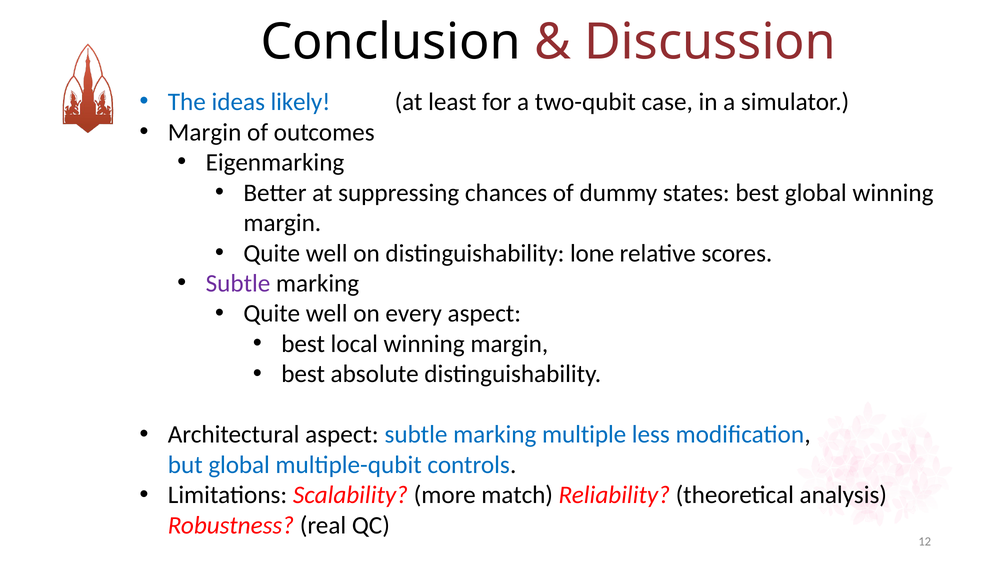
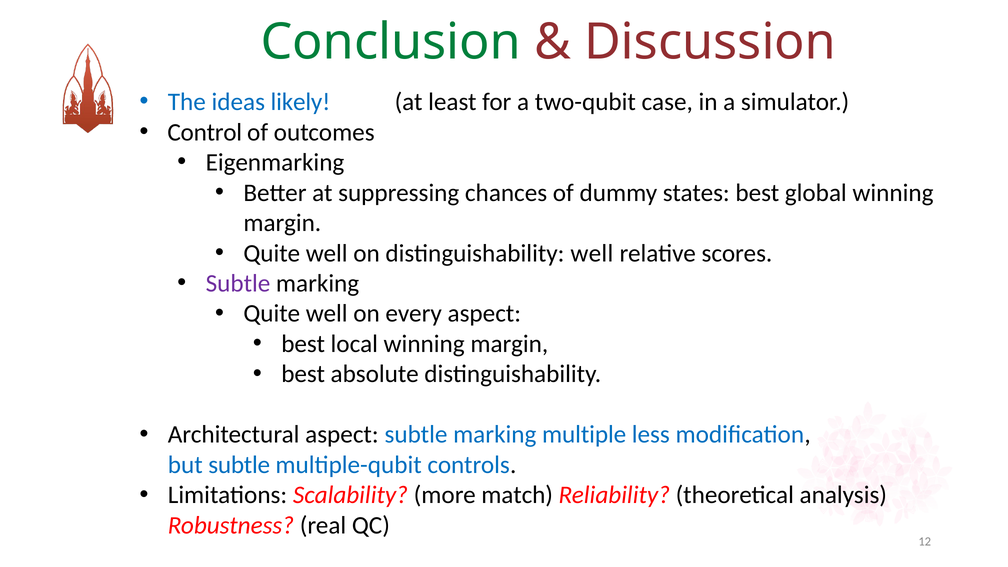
Conclusion colour: black -> green (391, 42)
Margin: Margin -> Control (205, 132)
distinguishability lone: lone -> well (592, 253)
but global: global -> subtle (239, 465)
